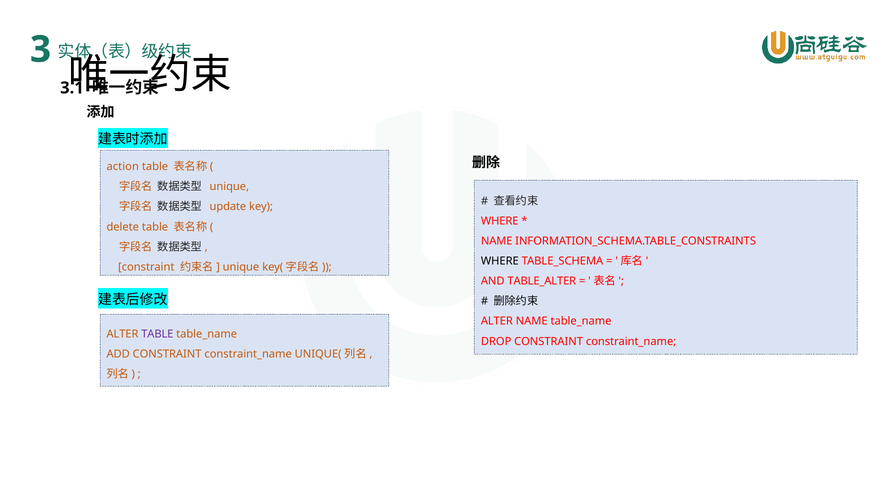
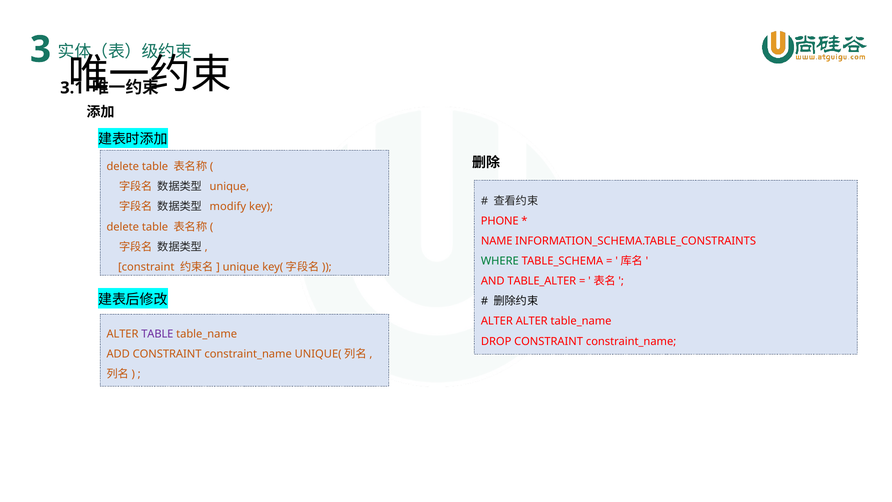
action: action -> delete (123, 167)
update: update -> modify (228, 207)
WHERE: WHERE -> PHONE (500, 221)
WHERE colour: black -> green (500, 261)
ALTER NAME: NAME -> ALTER (532, 321)
